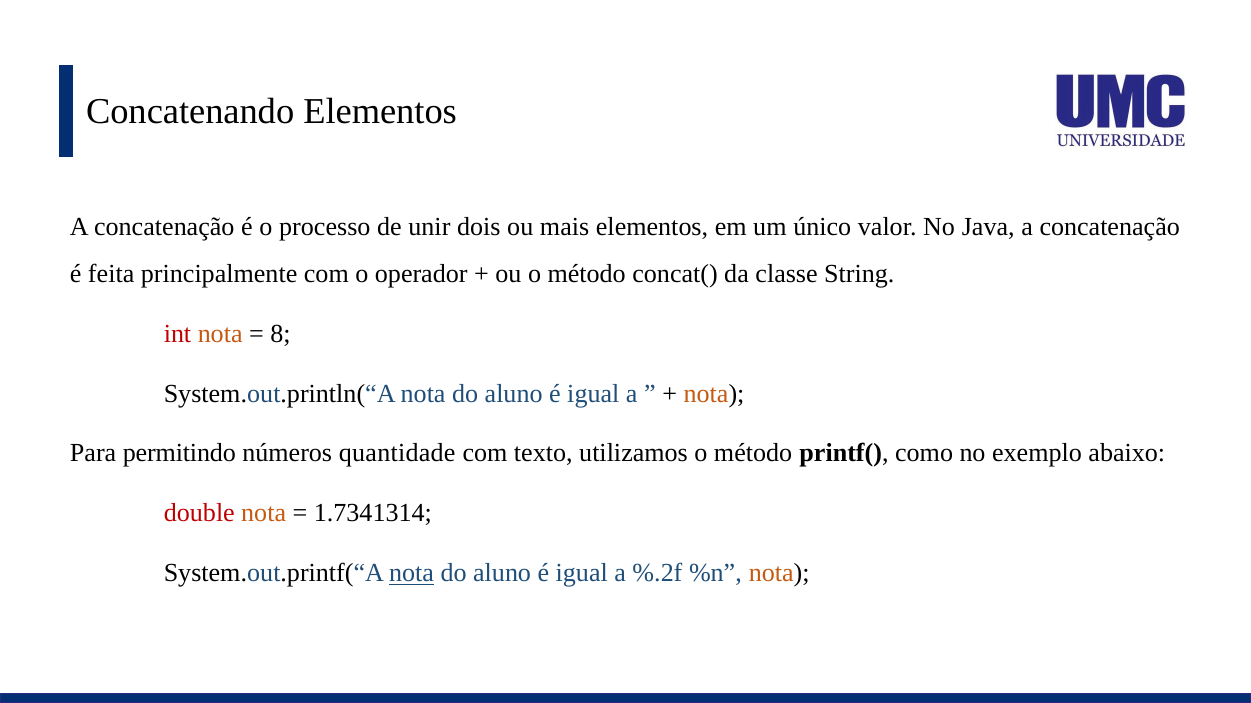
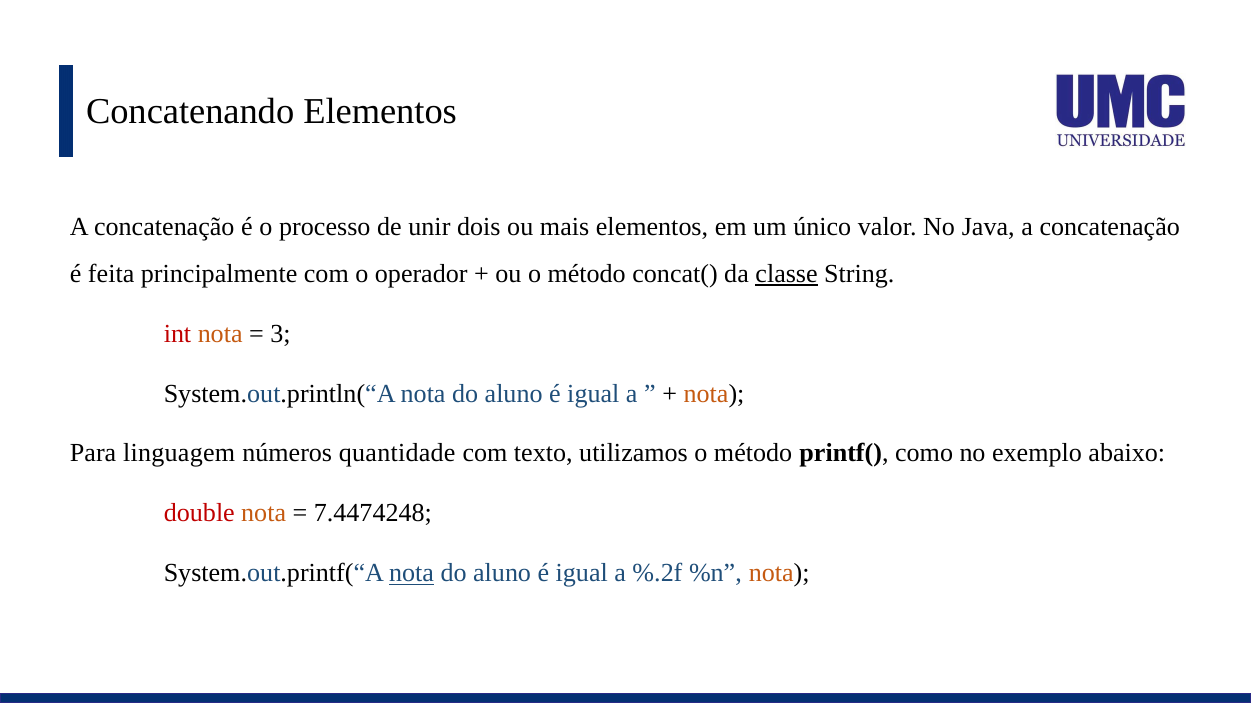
classe underline: none -> present (787, 274)
8: 8 -> 3 (280, 334)
permitindo: permitindo -> linguagem (179, 454)
1.7341314: 1.7341314 -> 7.4474248 (373, 514)
